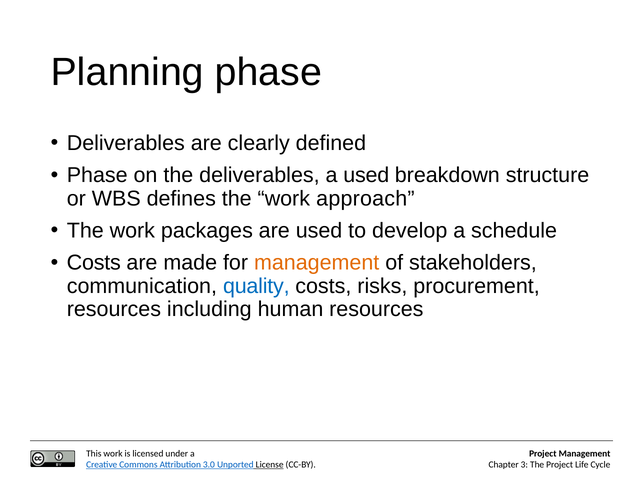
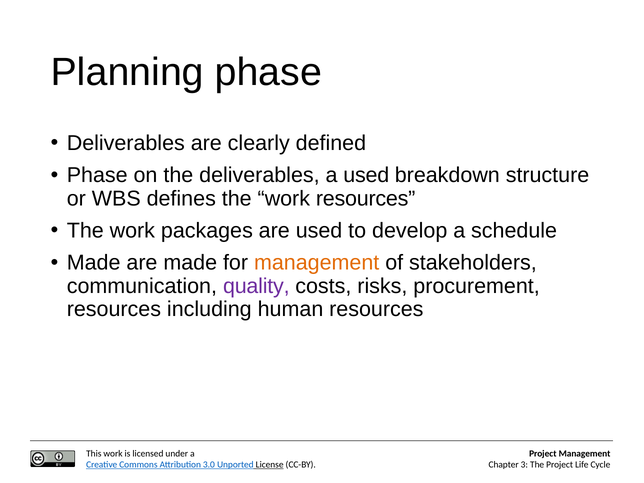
work approach: approach -> resources (366, 199)
Costs: Costs -> Made (94, 263)
quality colour: blue -> purple (256, 286)
